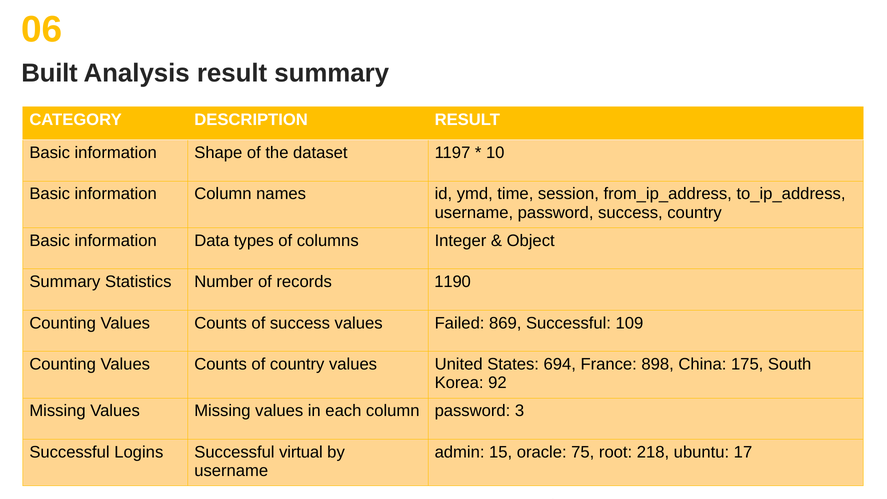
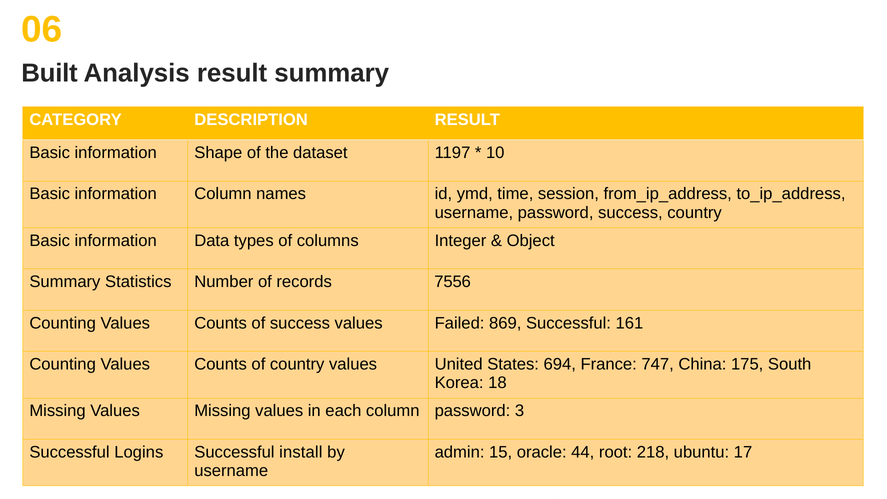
1190: 1190 -> 7556 (453, 282)
109: 109 -> 161 (629, 323)
898: 898 -> 747 (658, 364)
92: 92 -> 18 (497, 383)
virtual: virtual -> install (301, 452)
75: 75 -> 44 (583, 452)
